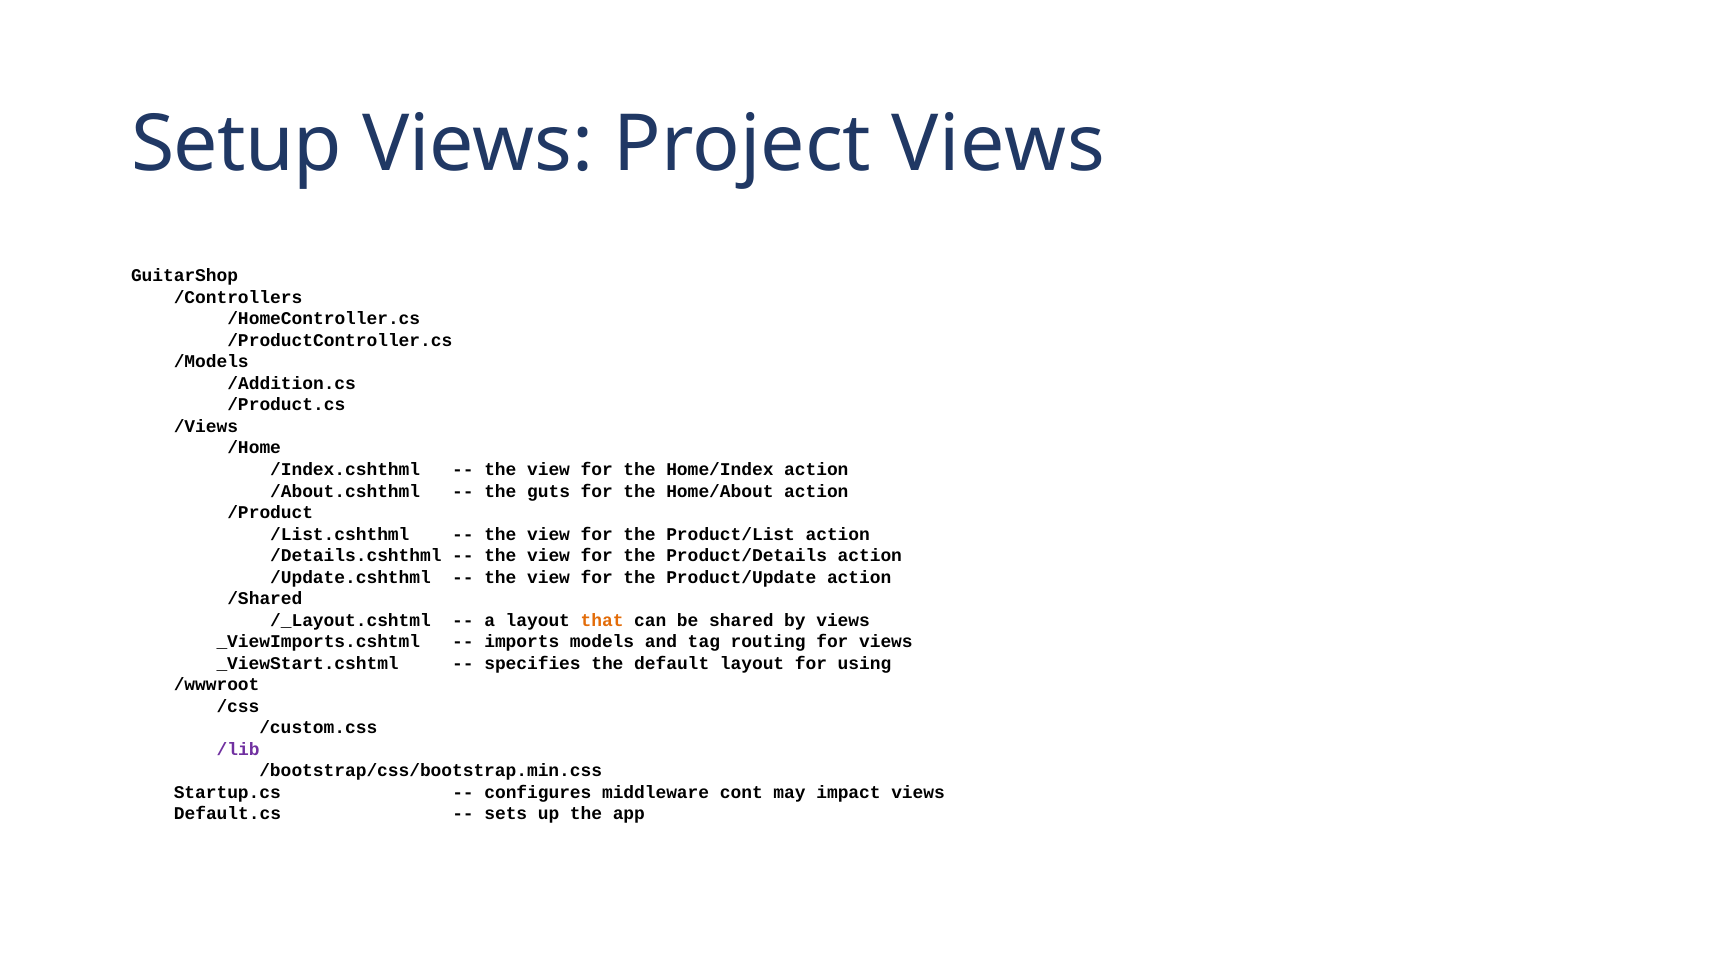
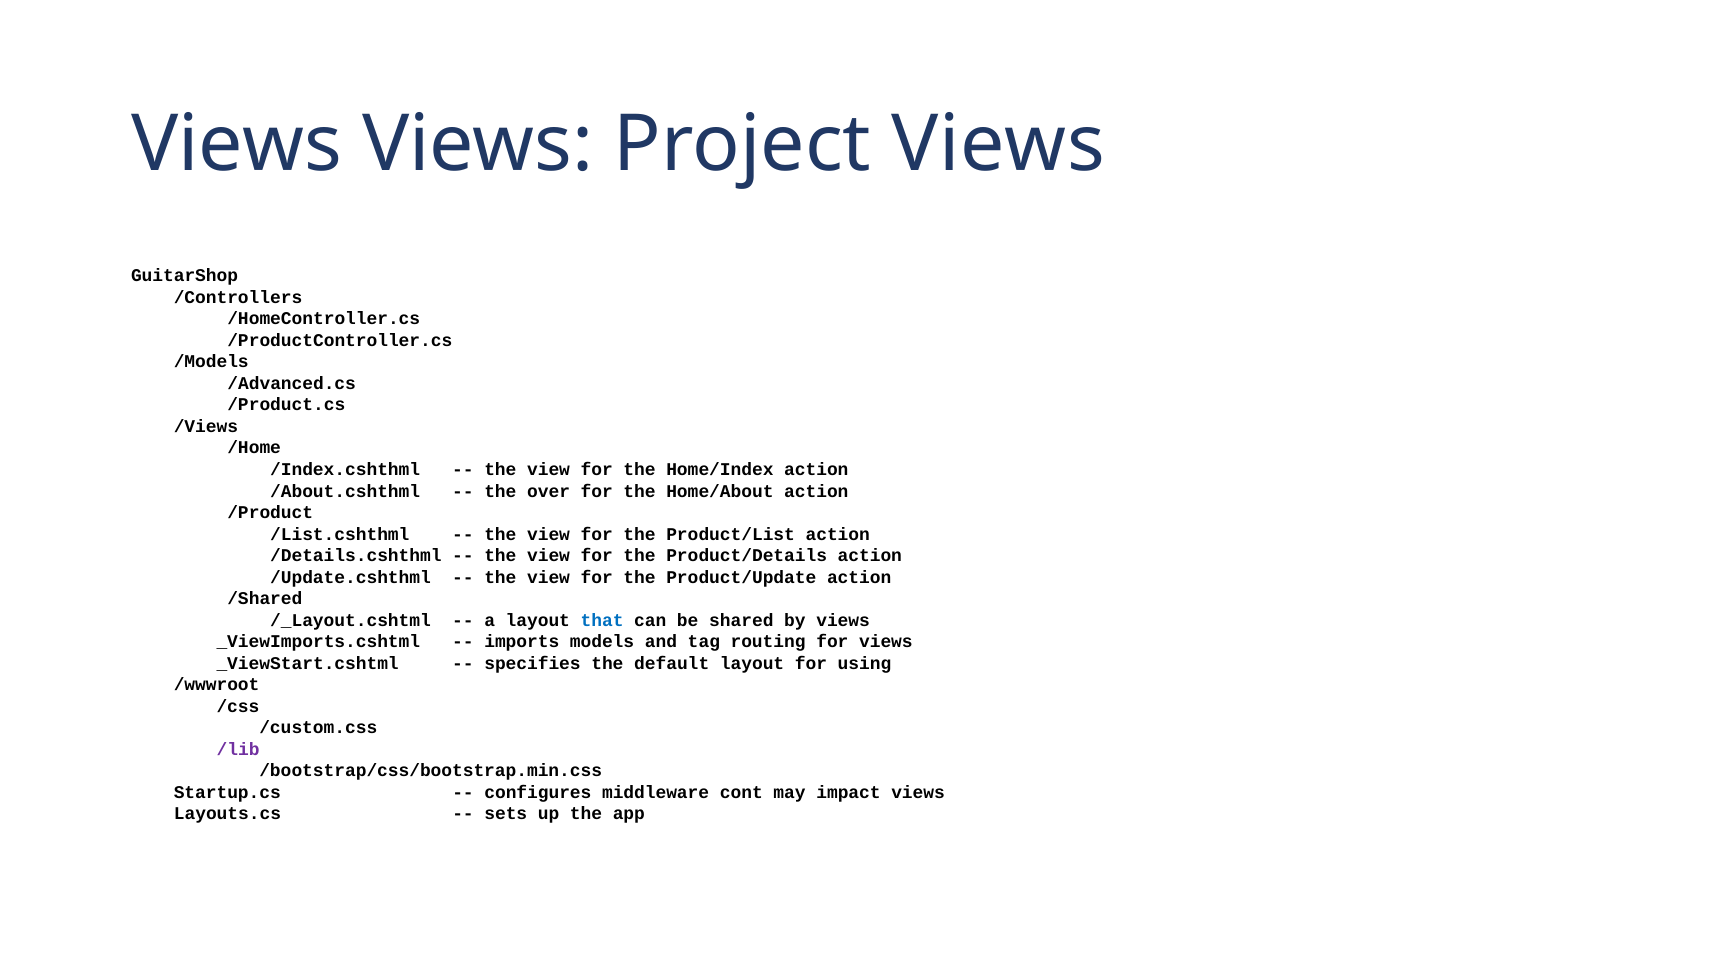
Setup: Setup -> Views (236, 144)
/Addition.cs: /Addition.cs -> /Advanced.cs (292, 384)
guts: guts -> over (549, 491)
that colour: orange -> blue (602, 621)
Default.cs: Default.cs -> Layouts.cs (227, 814)
